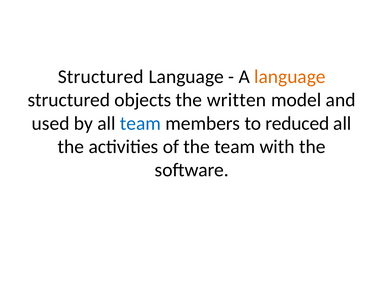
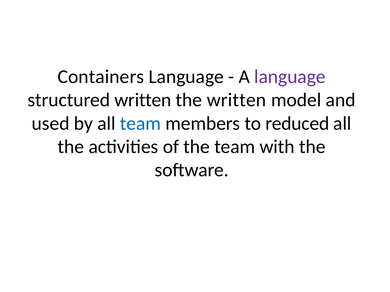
Structured: Structured -> Containers (101, 77)
language colour: orange -> purple (290, 77)
structured objects: objects -> written (143, 100)
